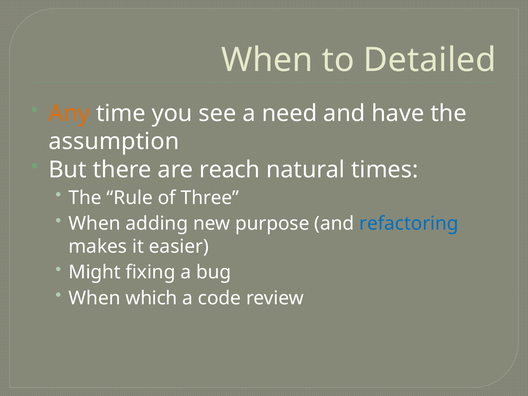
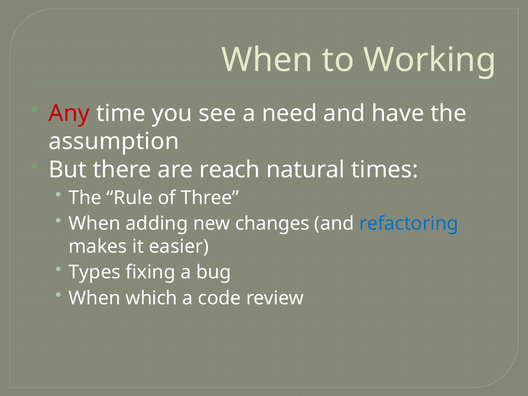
Detailed: Detailed -> Working (430, 60)
Any colour: orange -> red (69, 113)
purpose: purpose -> changes (272, 224)
Might: Might -> Types (95, 272)
